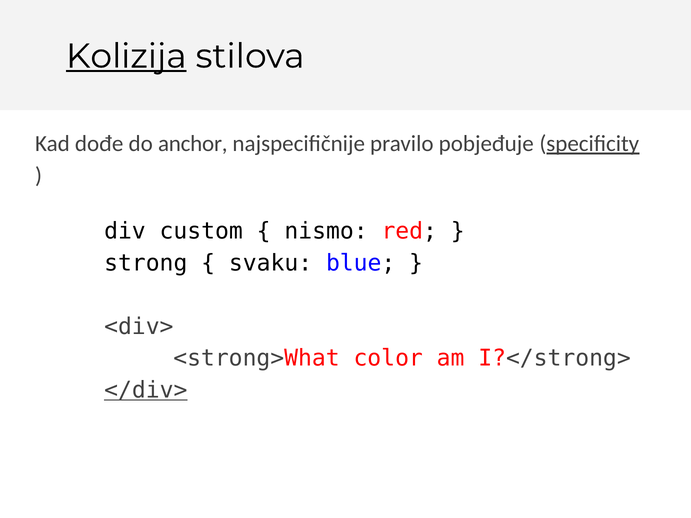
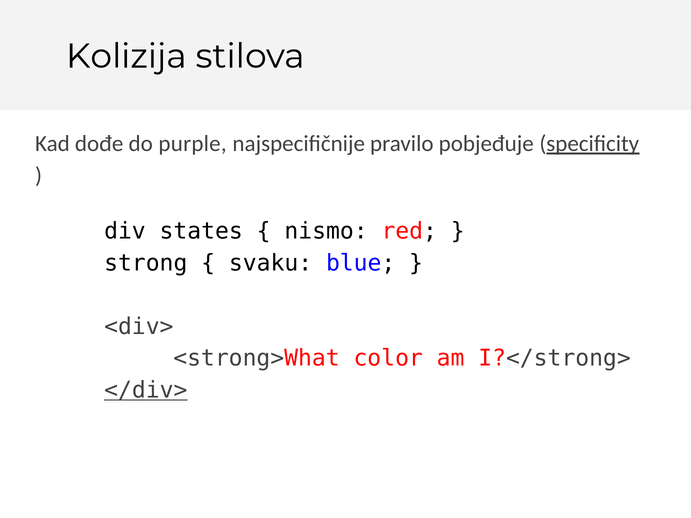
Kolizija underline: present -> none (126, 56)
anchor: anchor -> purple (193, 144)
custom: custom -> states (201, 231)
